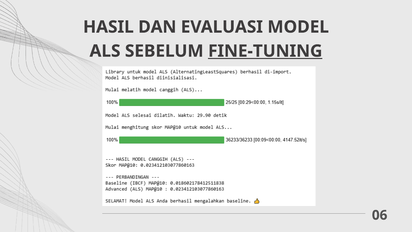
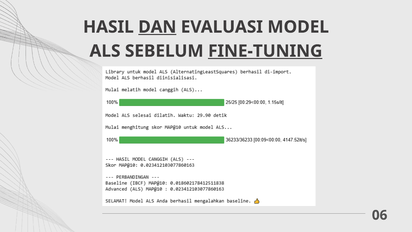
DAN underline: none -> present (157, 27)
